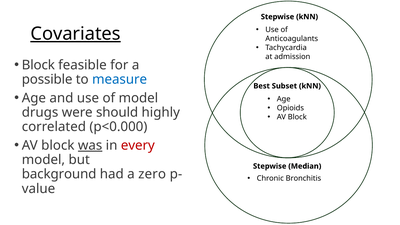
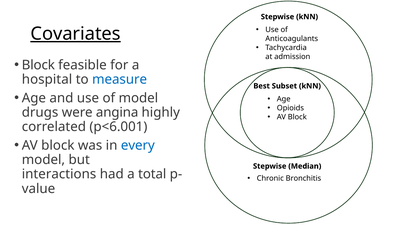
possible: possible -> hospital (47, 79)
should: should -> angina (117, 112)
p<0.000: p<0.000 -> p<6.001 (118, 127)
was underline: present -> none (90, 145)
every colour: red -> blue (138, 145)
background: background -> interactions (59, 174)
zero: zero -> total (152, 174)
